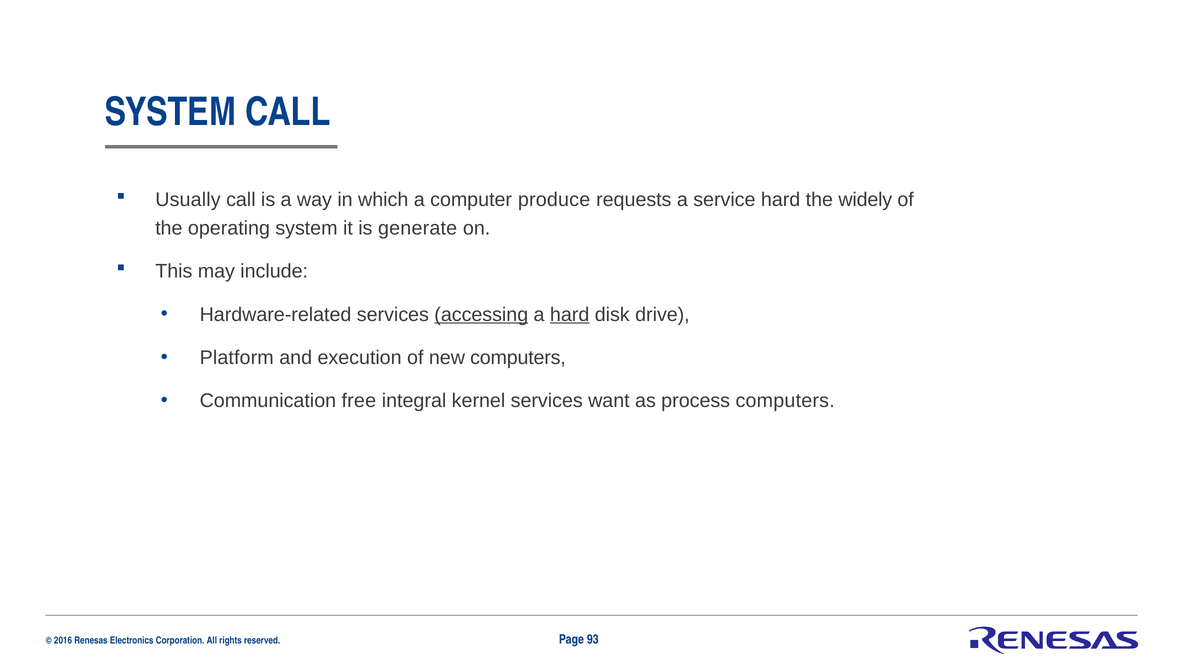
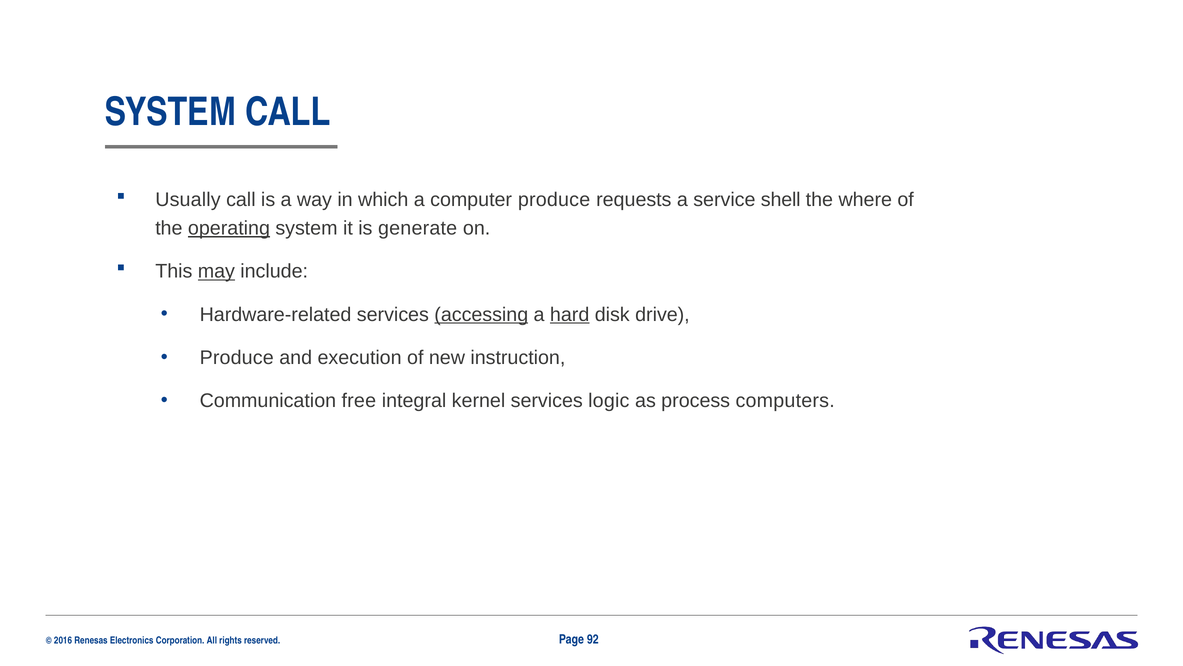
service hard: hard -> shell (781, 200)
widely: widely -> where (865, 200)
operating underline: none -> present (229, 228)
may underline: none -> present (216, 271)
Platform: Platform -> Produce (237, 357)
new computers: computers -> instruction (518, 357)
want: want -> logic (609, 401)
93: 93 -> 92 (593, 639)
